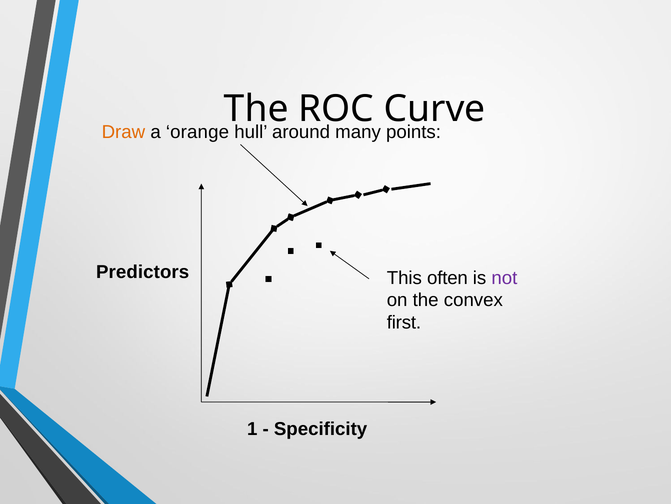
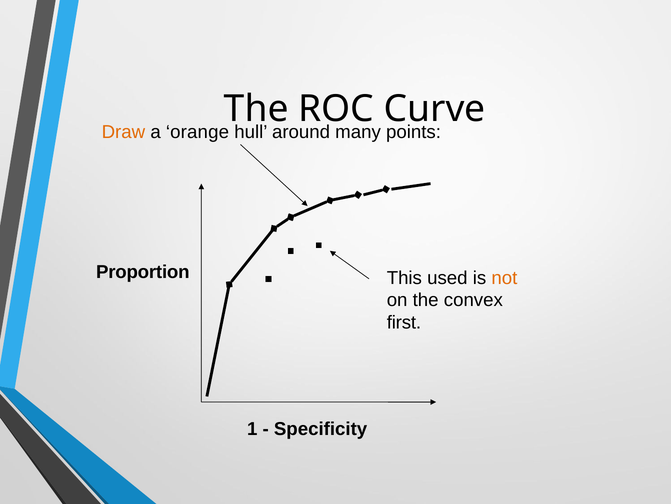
Predictors: Predictors -> Proportion (143, 272)
often: often -> used (447, 277)
not colour: purple -> orange (504, 277)
